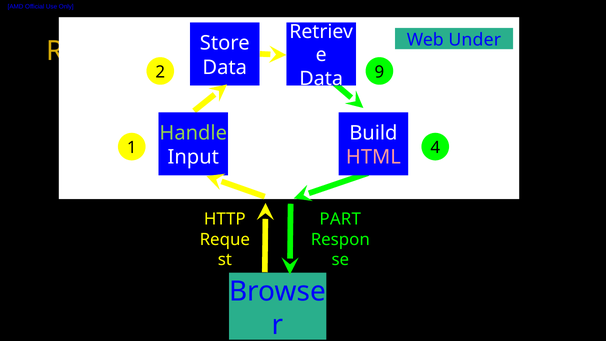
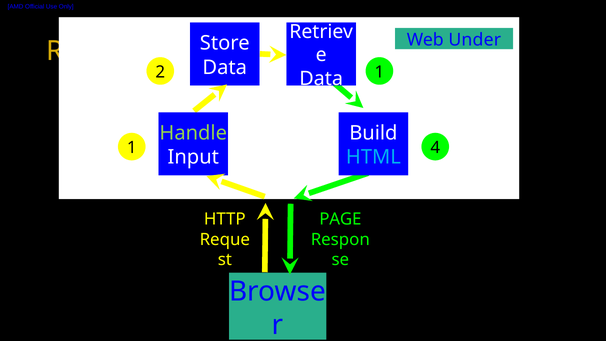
9: 9 -> 1 (379, 72)
HTML colour: pink -> light blue (373, 157)
PART: PART -> PAGE (340, 219)
